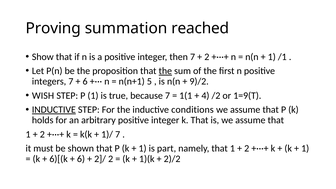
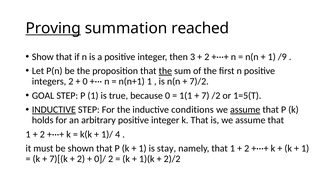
Proving underline: none -> present (53, 28)
then 7: 7 -> 3 (193, 57)
/1: /1 -> /9 (282, 57)
integers 7: 7 -> 2 (71, 81)
6: 6 -> 0 (85, 81)
n(n+1 5: 5 -> 1 (149, 81)
9)/2: 9)/2 -> 7)/2 (199, 81)
WISH: WISH -> GOAL (43, 96)
because 7: 7 -> 0 (168, 96)
4: 4 -> 7 (205, 96)
1=9(T: 1=9(T -> 1=5(T (247, 96)
assume underline: none -> present (245, 110)
1)/ 7: 7 -> 4 (118, 134)
part: part -> stay (167, 148)
6)[(k: 6)[(k -> 7)[(k (59, 159)
6: 6 -> 2 (81, 159)
2]/: 2]/ -> 0]/ (100, 159)
